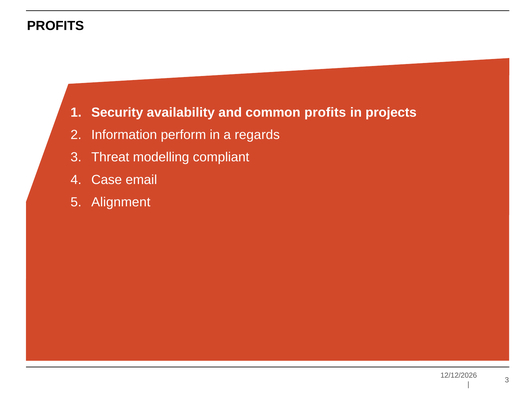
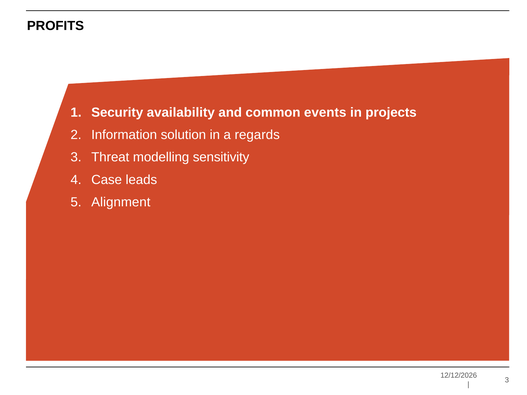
common profits: profits -> events (325, 113)
perform: perform -> solution (183, 135)
compliant: compliant -> sensitivity (221, 157)
email: email -> leads (141, 180)
